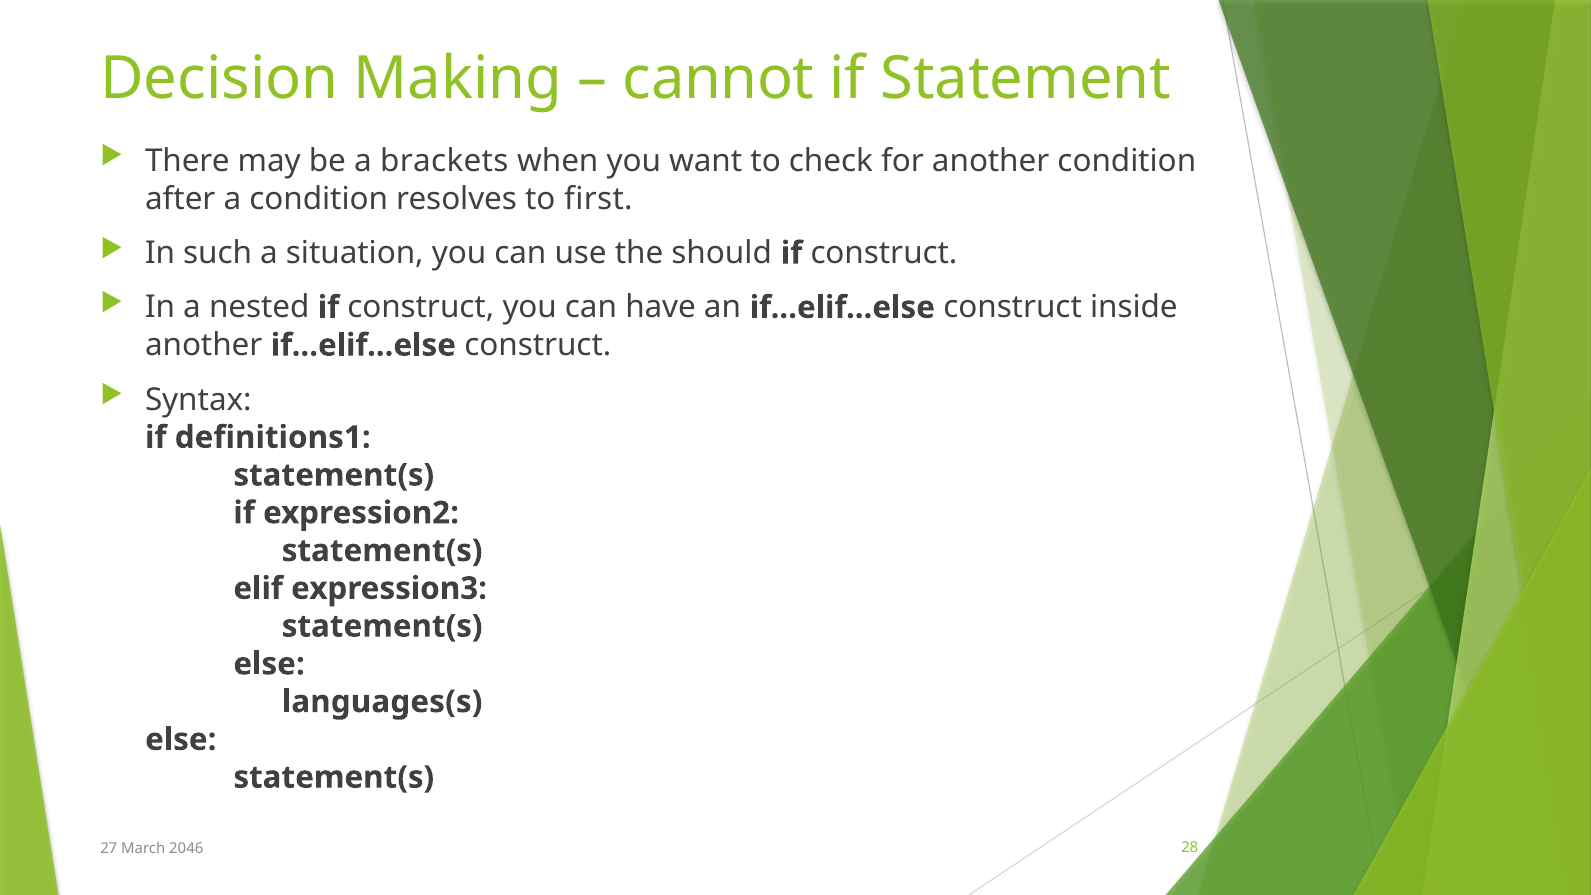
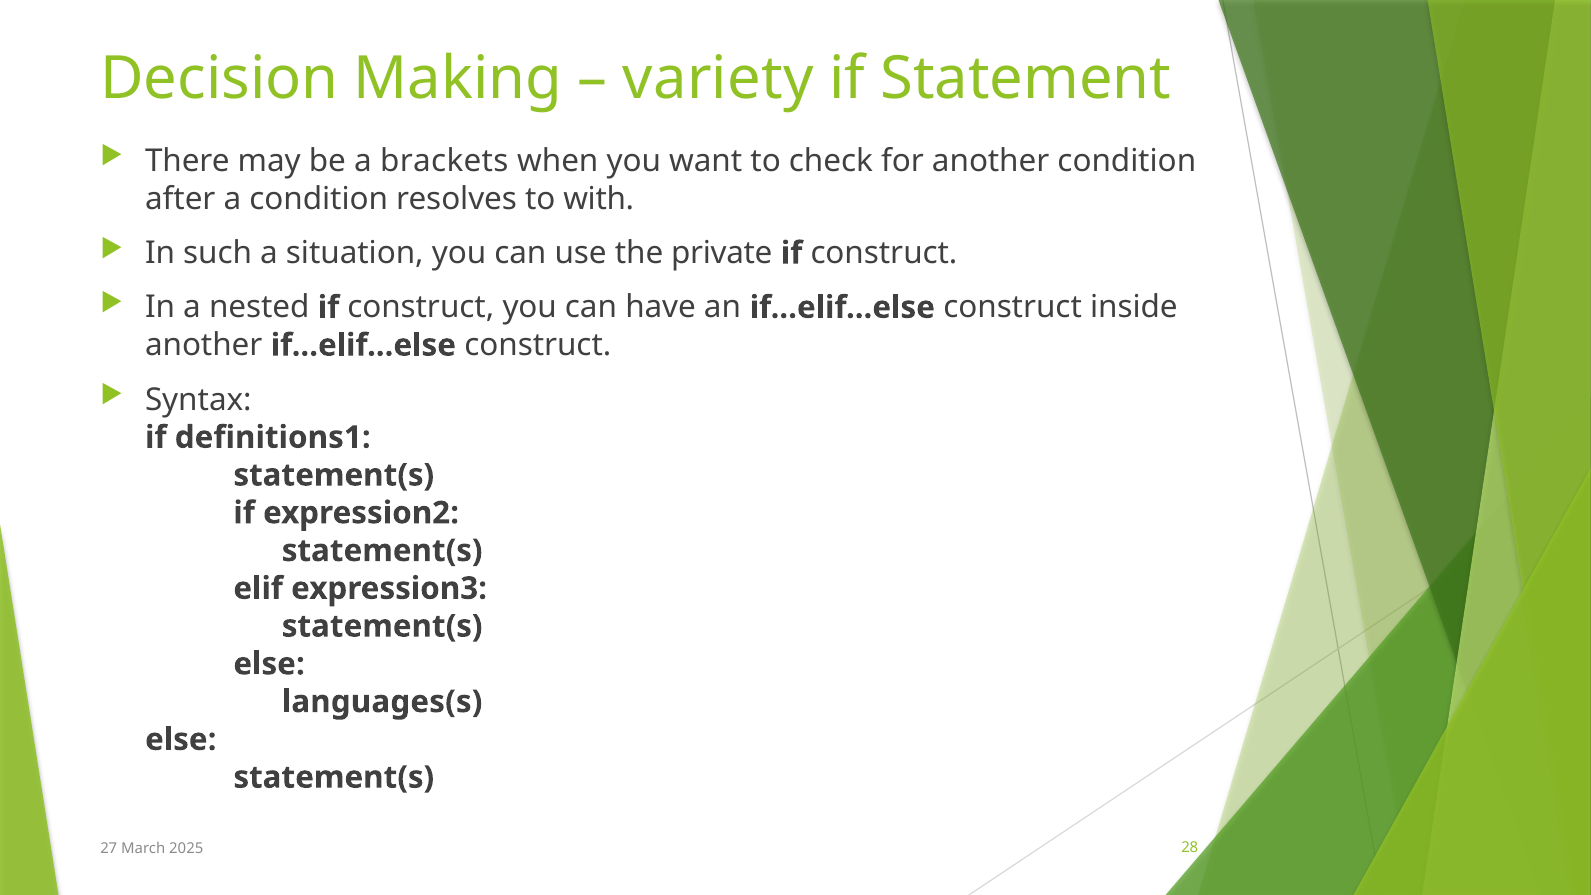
cannot: cannot -> variety (718, 79)
first: first -> with (599, 199)
should: should -> private (722, 253)
2046: 2046 -> 2025 (186, 848)
